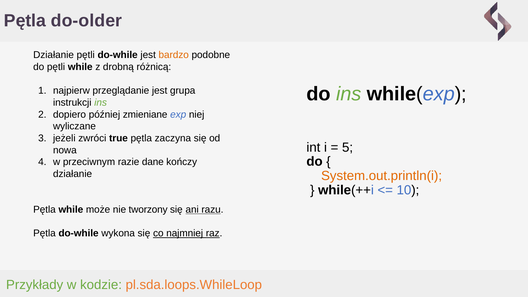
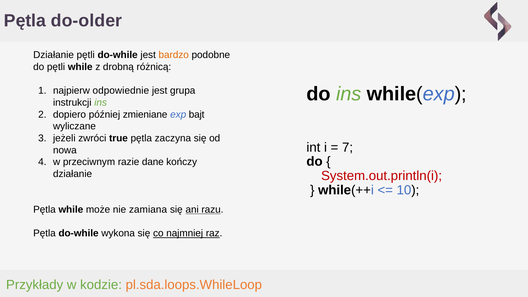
przeglądanie: przeglądanie -> odpowiednie (121, 91)
niej: niej -> bajt (197, 114)
5: 5 -> 7 (348, 147)
System.out.println(i colour: orange -> red (382, 176)
tworzony: tworzony -> zamiana (148, 209)
